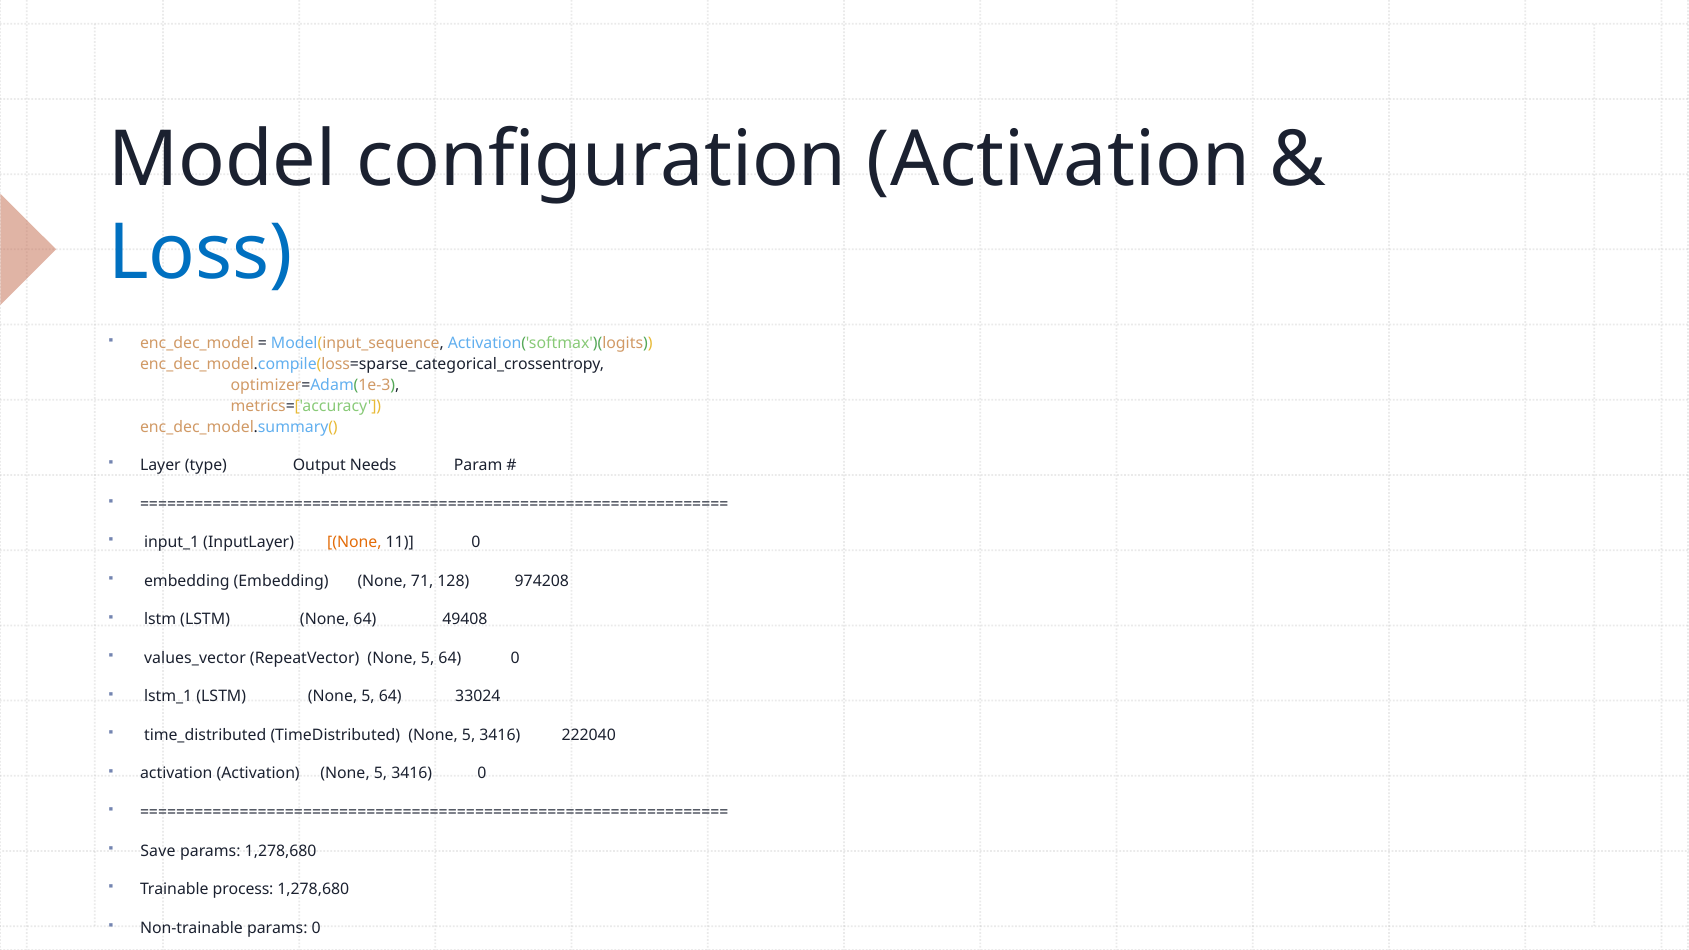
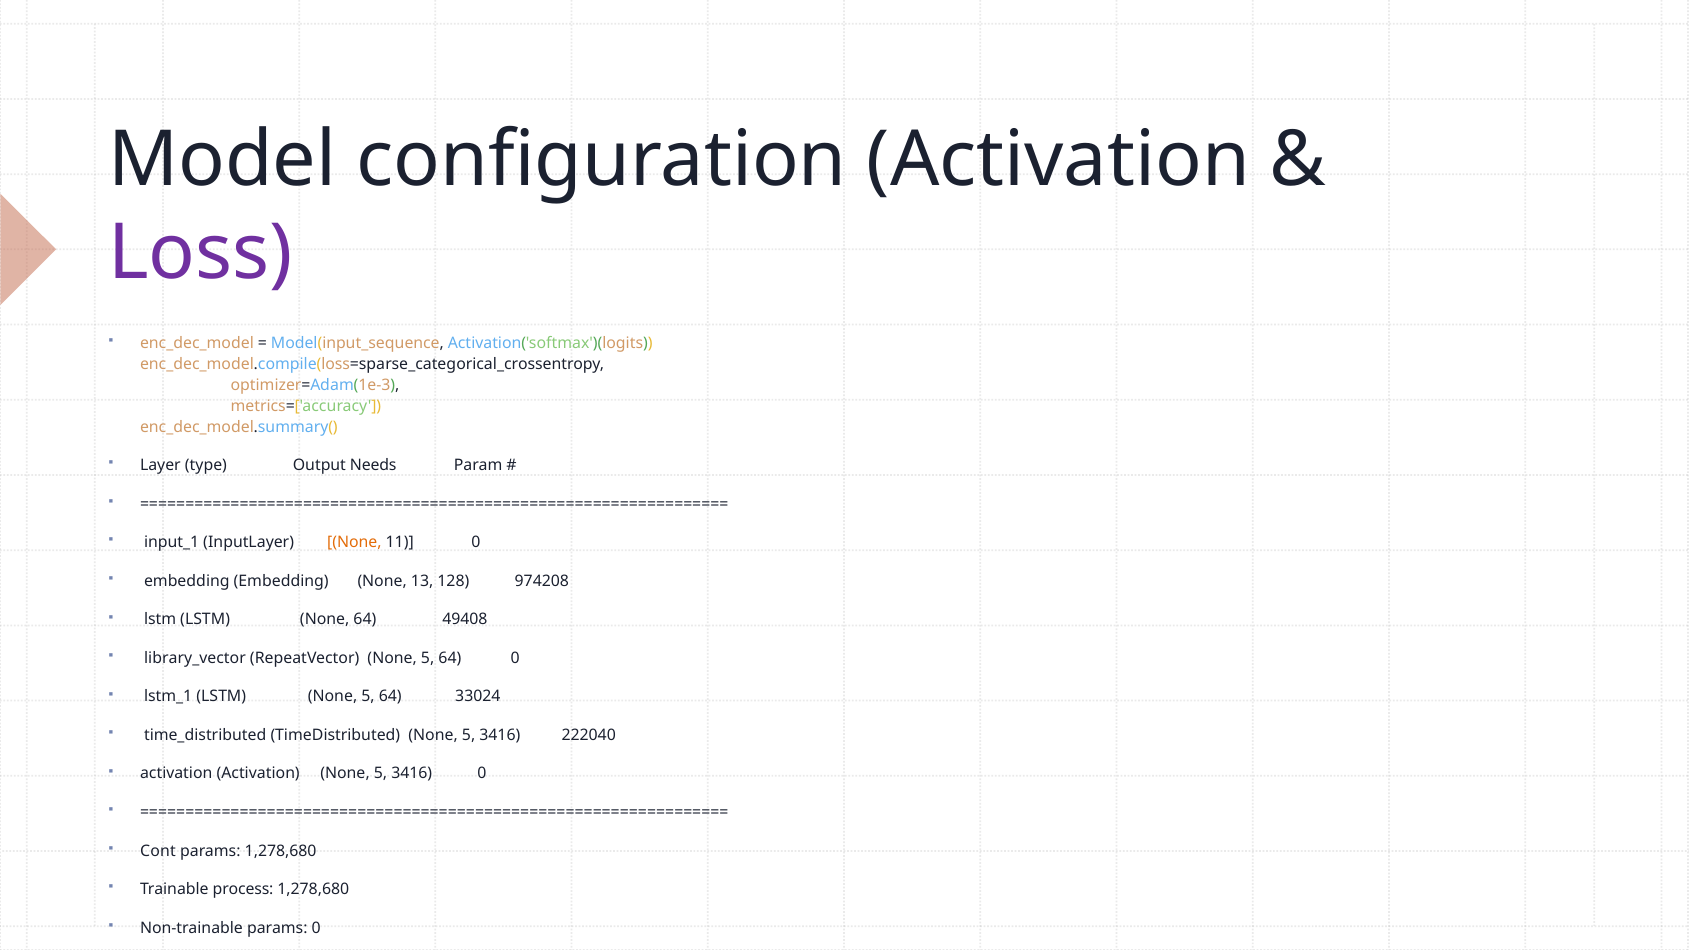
Loss colour: blue -> purple (201, 253)
71: 71 -> 13 (422, 581)
values_vector: values_vector -> library_vector (195, 658)
Save: Save -> Cont (158, 851)
